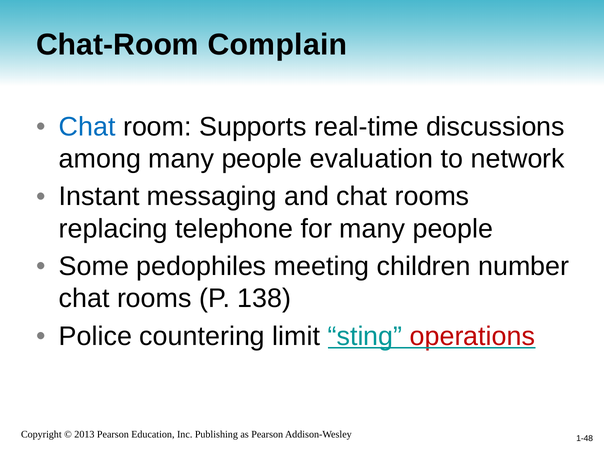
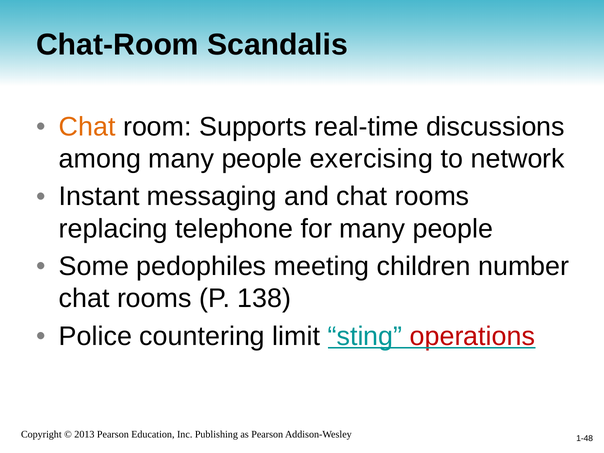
Complain: Complain -> Scandalis (278, 45)
Chat colour: blue -> orange (87, 127)
evaluation: evaluation -> exercising (371, 159)
